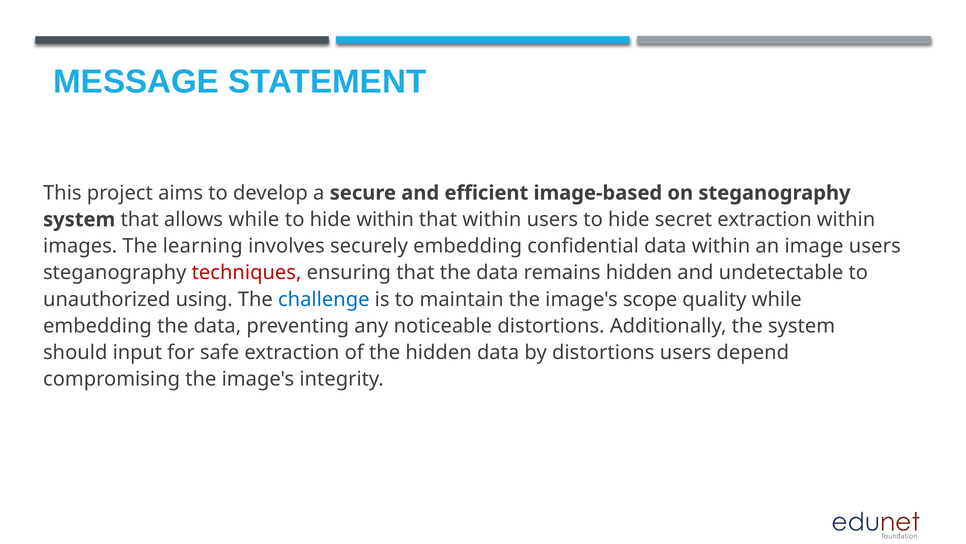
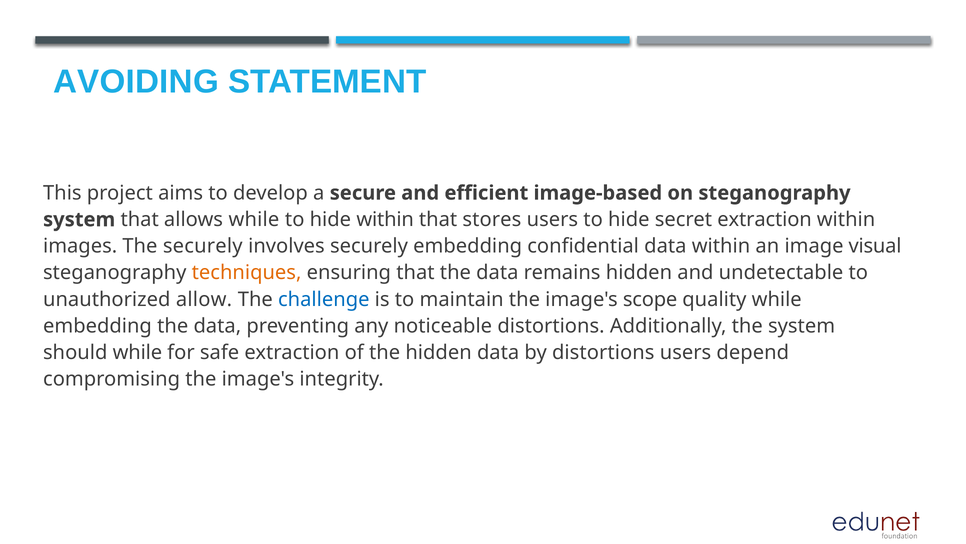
MESSAGE: MESSAGE -> AVOIDING (136, 81)
that within: within -> stores (492, 219)
The learning: learning -> securely (203, 246)
image users: users -> visual (875, 246)
techniques colour: red -> orange (247, 273)
using: using -> allow (204, 299)
should input: input -> while (137, 352)
